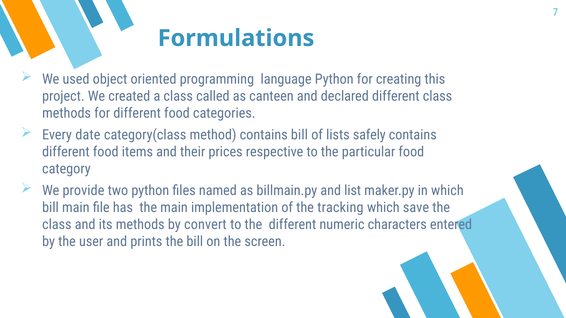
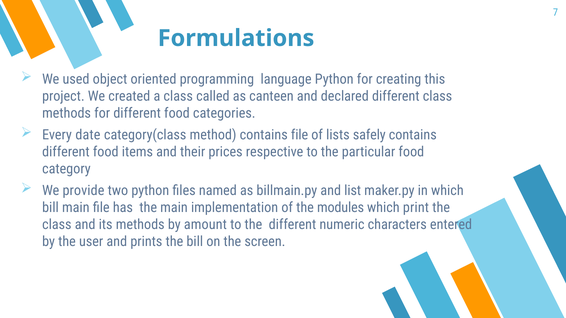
contains bill: bill -> file (300, 135)
tracking: tracking -> modules (341, 208)
save: save -> print (416, 208)
convert: convert -> amount (205, 225)
